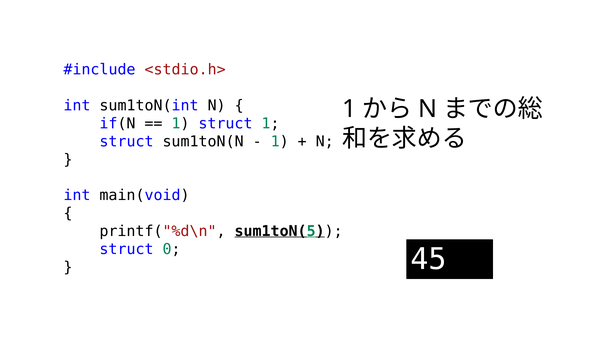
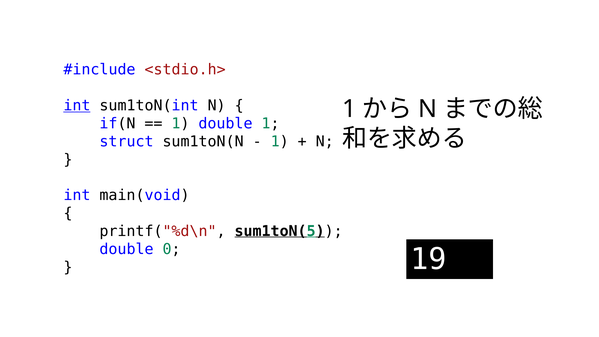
int underline: none -> present (77, 105)
struct: struct -> double (225, 123)
struct: struct -> double (127, 249)
45: 45 -> 19 (429, 259)
